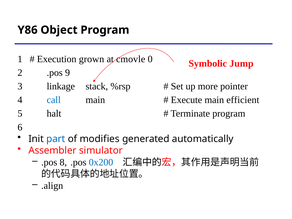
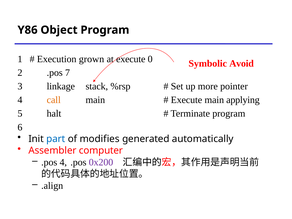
at cmovle: cmovle -> execute (131, 59)
Jump: Jump -> Avoid (242, 63)
9: 9 -> 7 (68, 73)
call colour: blue -> orange (54, 100)
efficient: efficient -> applying (243, 100)
simulator: simulator -> computer (101, 151)
.pos 8: 8 -> 4 (63, 162)
0x200 colour: blue -> purple (101, 162)
